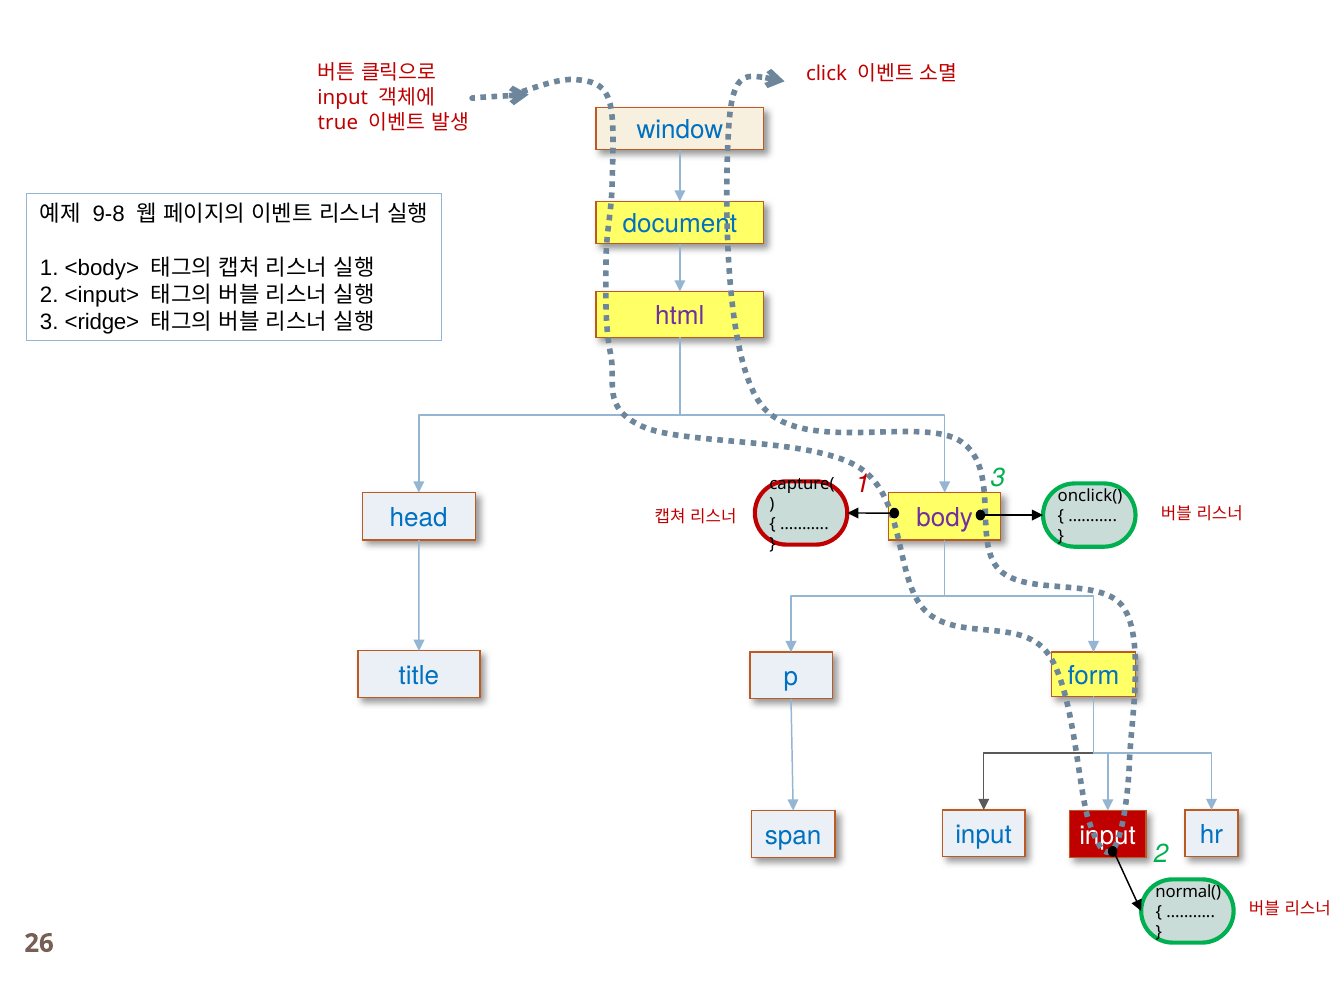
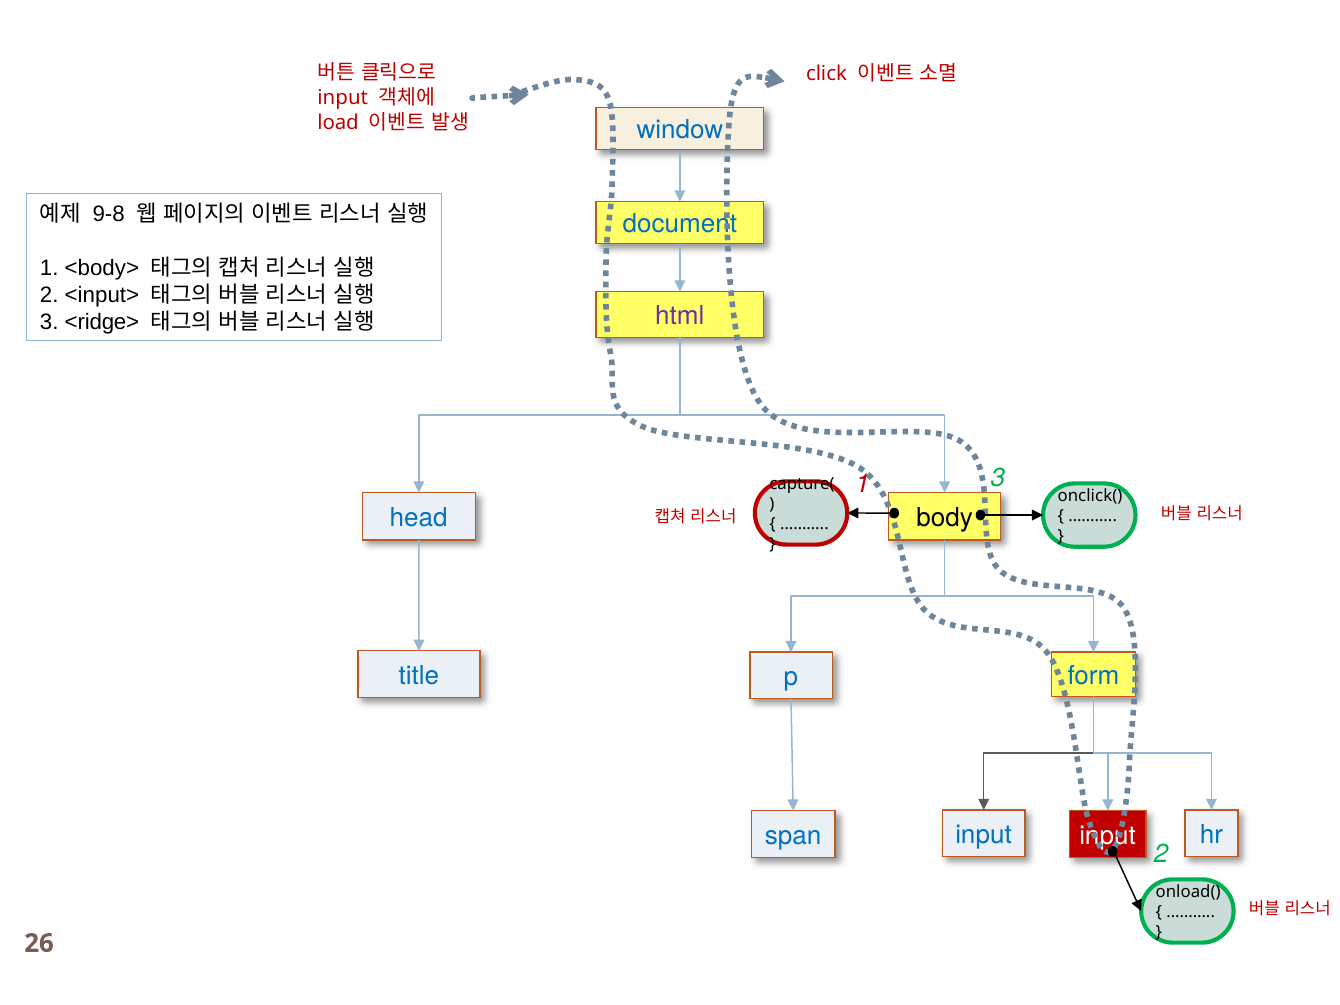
true: true -> load (338, 122)
body colour: purple -> black (945, 518)
normal(: normal( -> onload( (1188, 892)
